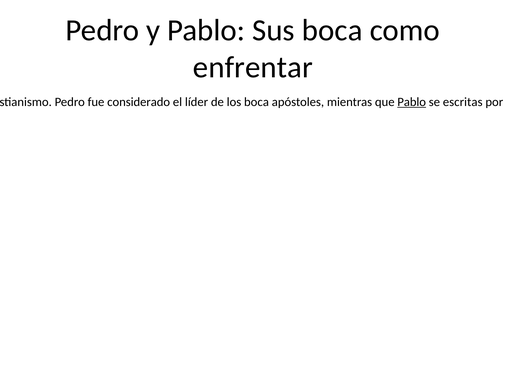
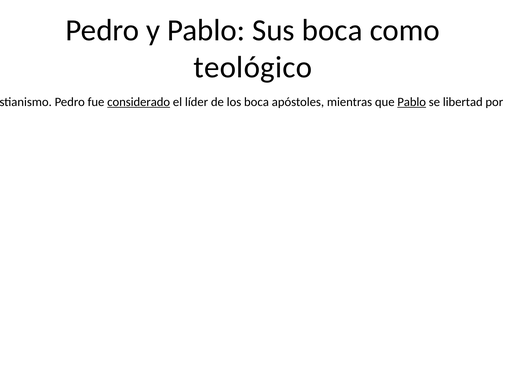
enfrentar: enfrentar -> teológico (253, 68)
considerado underline: none -> present (139, 102)
escritas: escritas -> libertad (463, 102)
